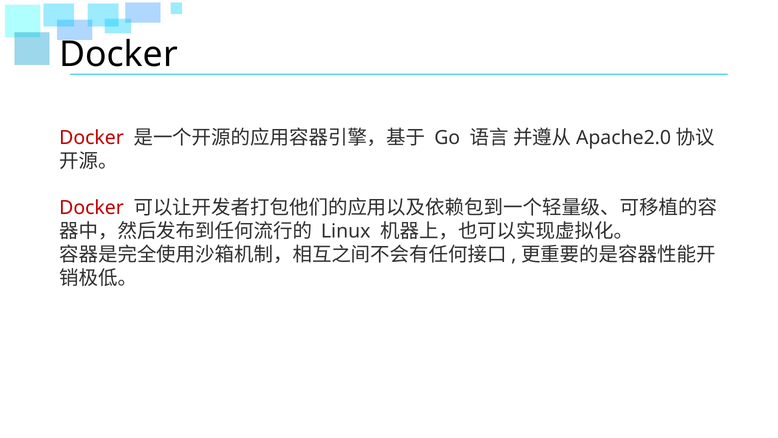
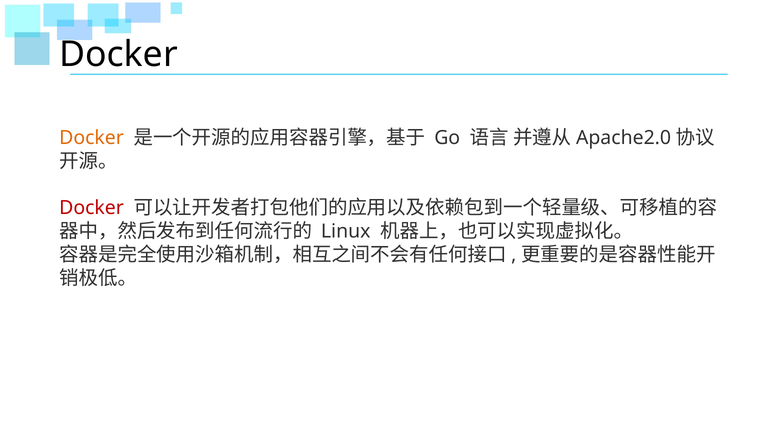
Docker colour: red -> orange (92, 138)
